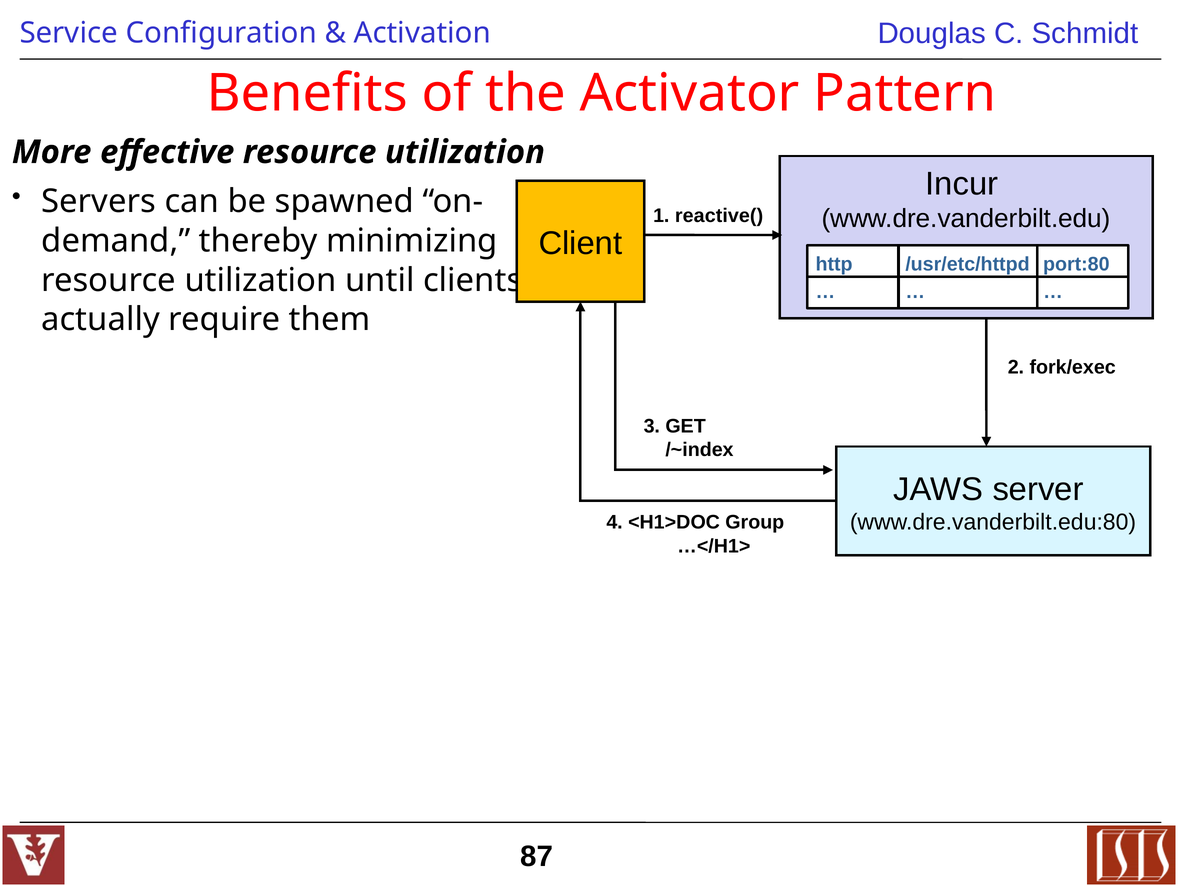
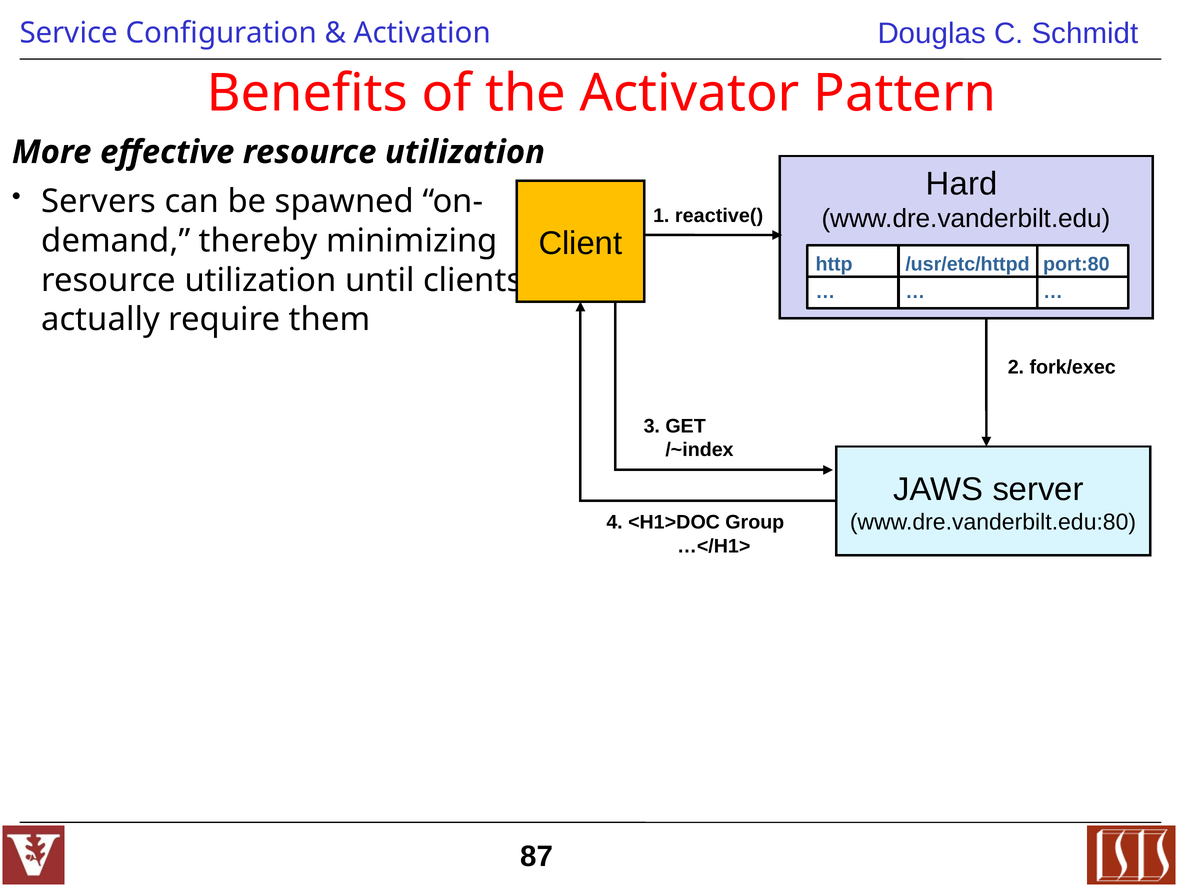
Incur: Incur -> Hard (962, 184)
